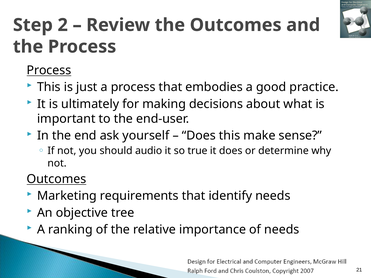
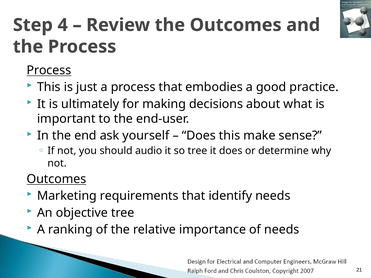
2: 2 -> 4 (63, 25)
so true: true -> tree (197, 151)
